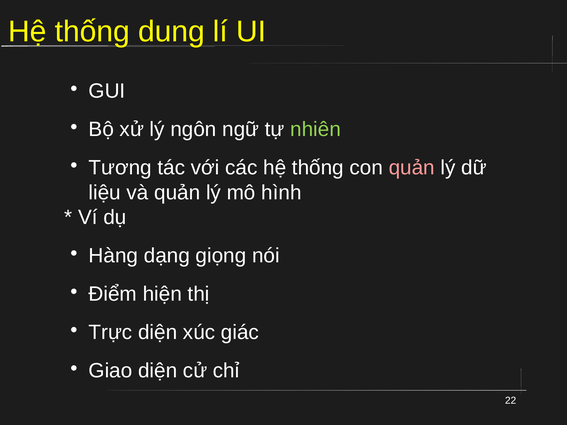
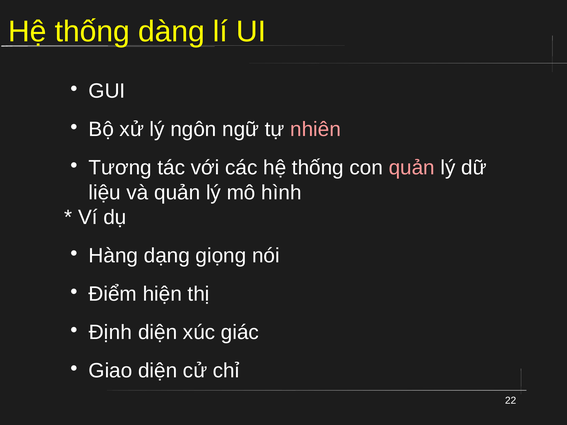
dung: dung -> dàng (171, 32)
nhiên colour: light green -> pink (316, 129)
Trực: Trực -> Định (110, 333)
